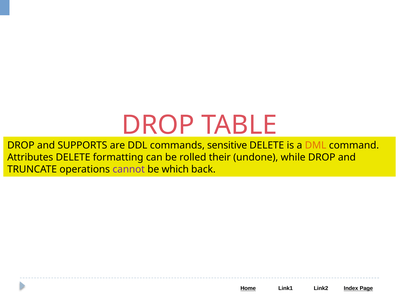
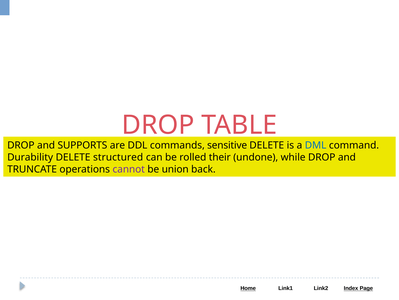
DML colour: orange -> blue (316, 145)
Attributes: Attributes -> Durability (30, 157)
formatting: formatting -> structured (118, 157)
which: which -> union (175, 169)
